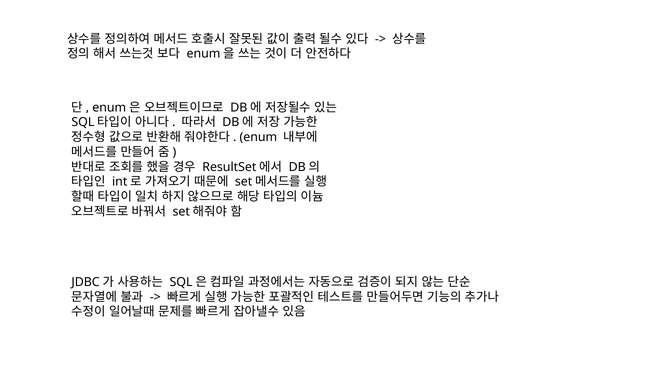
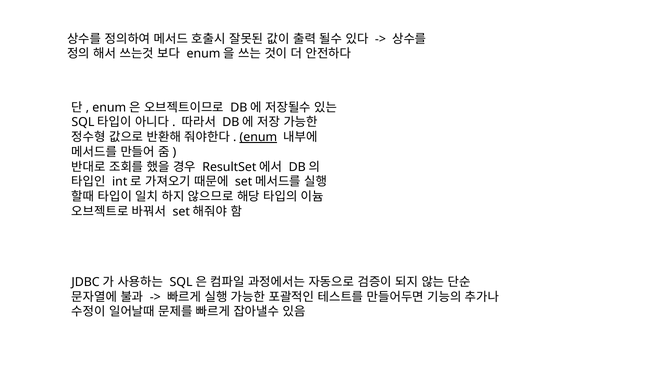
enum underline: none -> present (258, 137)
